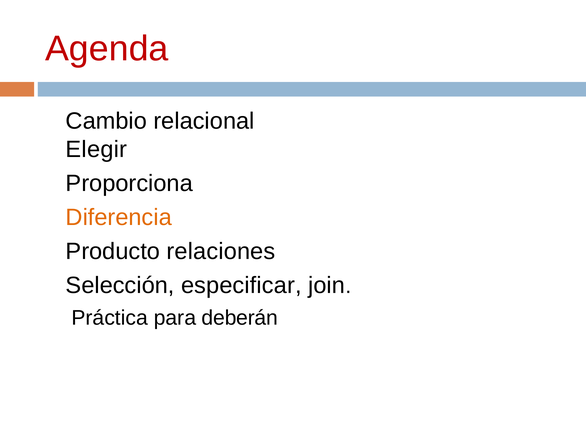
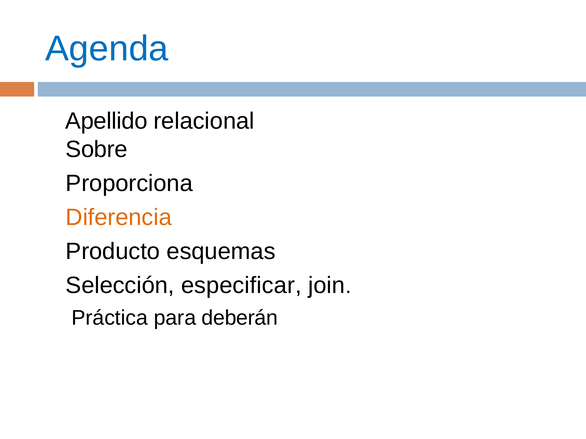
Agenda colour: red -> blue (107, 49)
Cambio: Cambio -> Apellido (106, 121)
Elegir: Elegir -> Sobre (97, 150)
relaciones: relaciones -> esquemas (221, 252)
